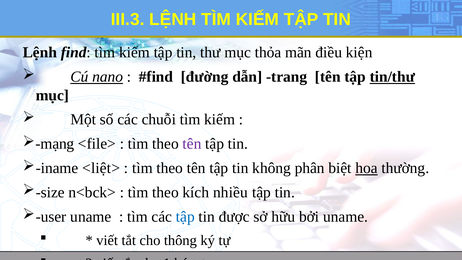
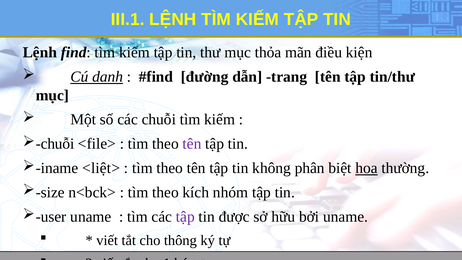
III.3: III.3 -> III.1 (128, 19)
nano: nano -> danh (108, 77)
tin/thư underline: present -> none (392, 77)
mạng: mạng -> chuỗi (55, 144)
nhiều: nhiều -> nhóm (231, 192)
tập colour: blue -> purple (185, 217)
